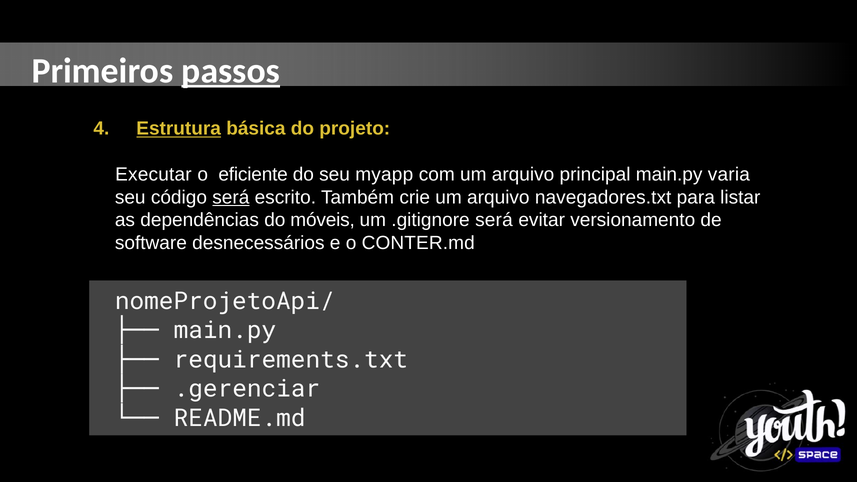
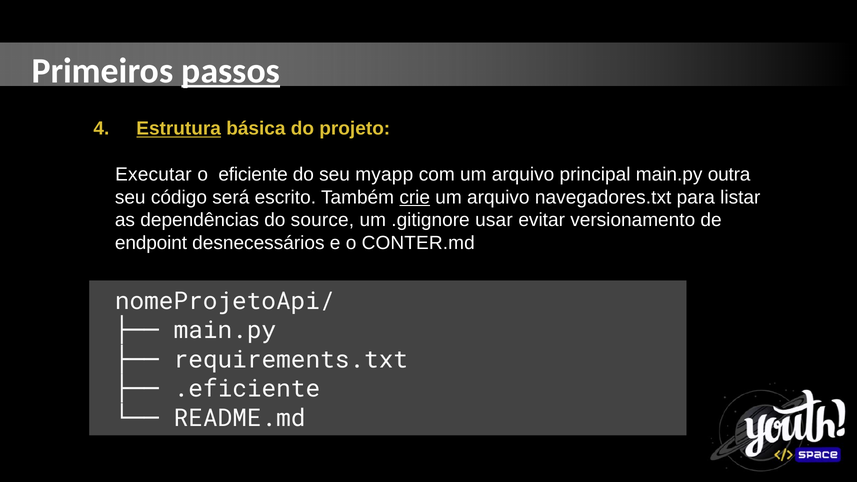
varia: varia -> outra (729, 174)
será underline: present -> none (231, 197)
crie underline: none -> present (415, 197)
móveis: móveis -> source (322, 220)
.gitignore será: será -> usar (494, 220)
software: software -> endpoint (151, 243)
.gerenciar: .gerenciar -> .eficiente (247, 389)
